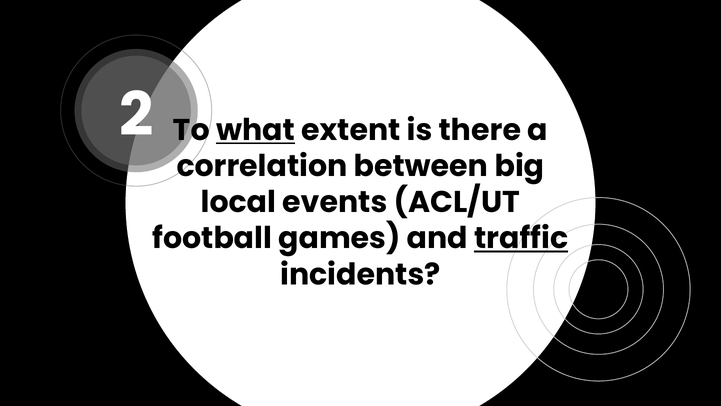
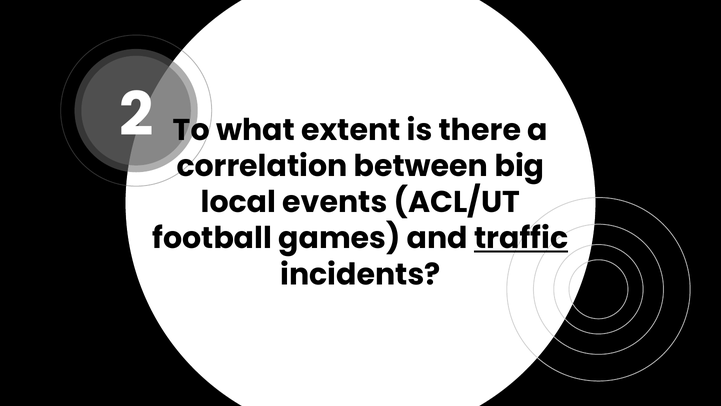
what underline: present -> none (256, 130)
